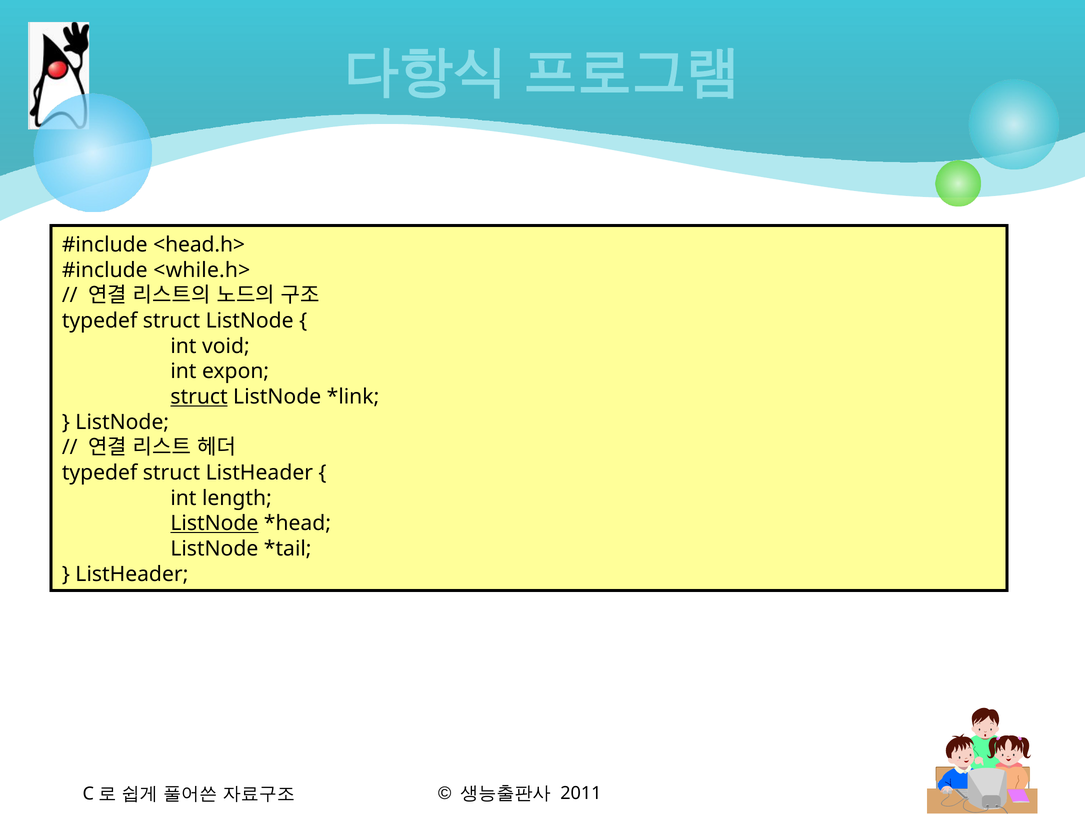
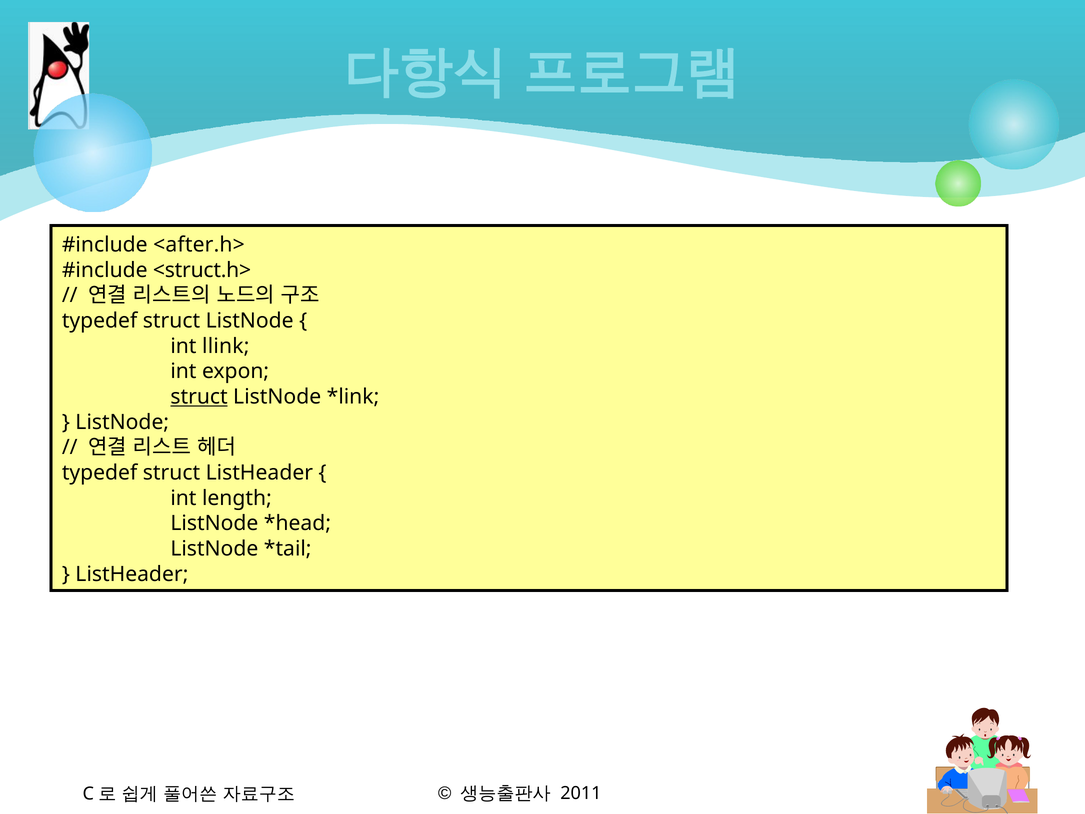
<head.h>: <head.h> -> <after.h> (199, 245)
<while.h>: <while.h> -> <struct.h> (202, 270)
void: void -> llink (226, 346)
ListNode underline: present -> none (214, 523)
